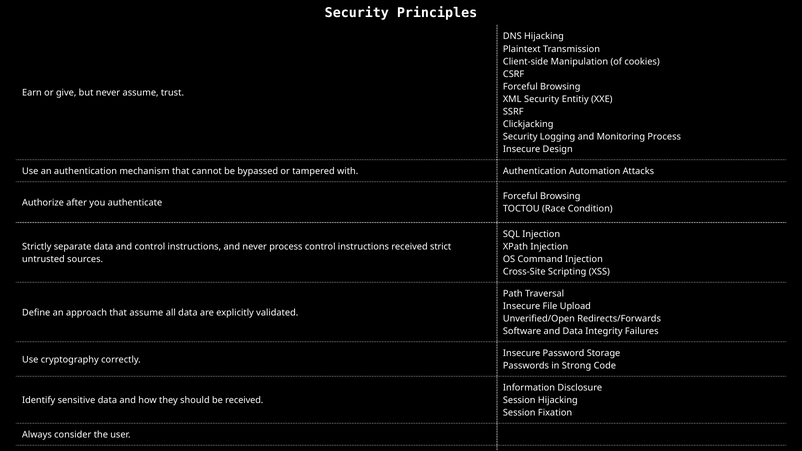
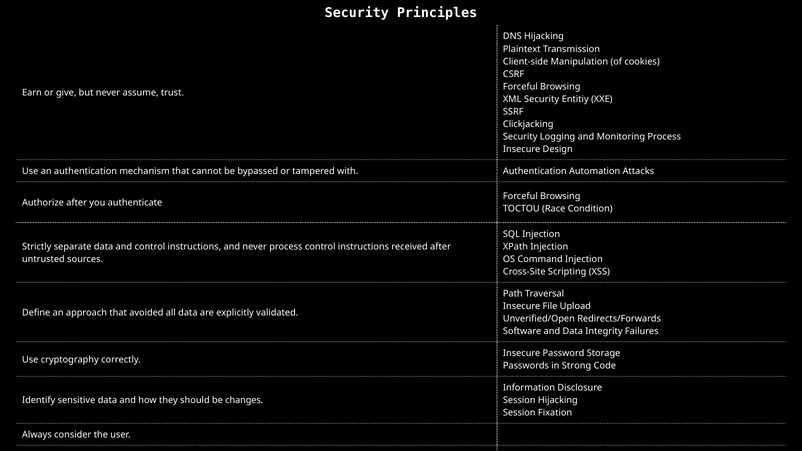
received strict: strict -> after (441, 247)
that assume: assume -> avoided (146, 313)
be received: received -> changes (244, 400)
